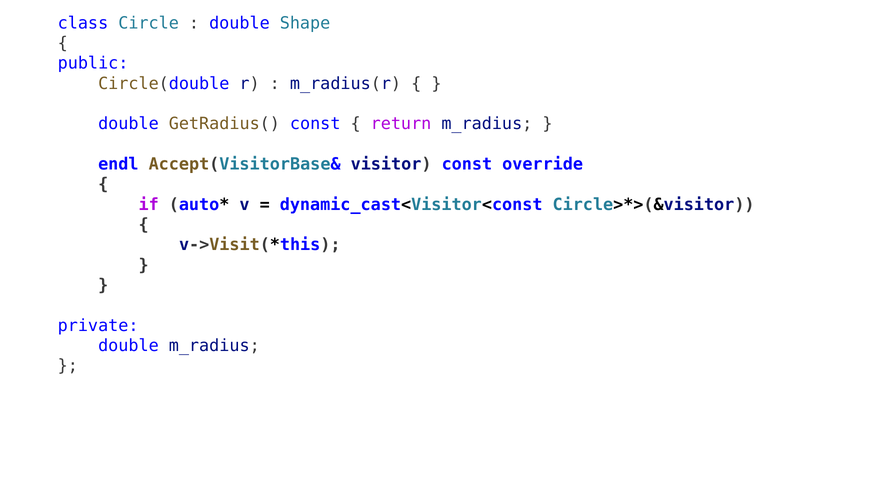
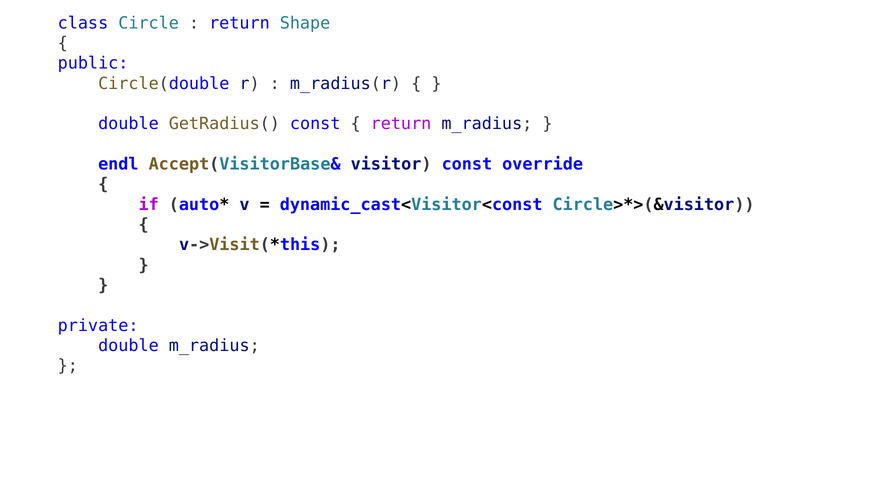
double: double -> return (239, 23)
